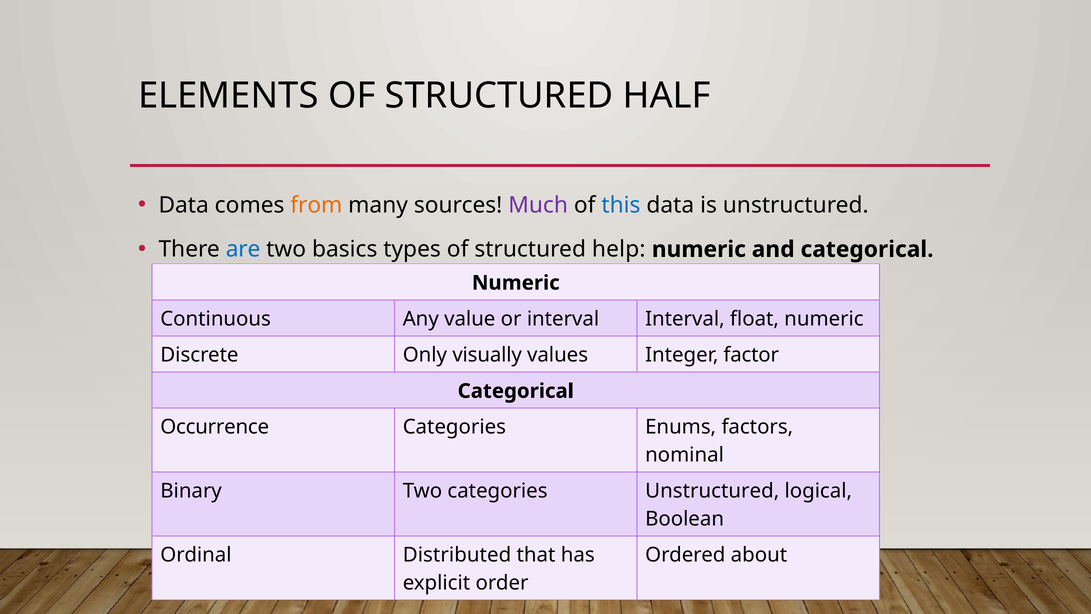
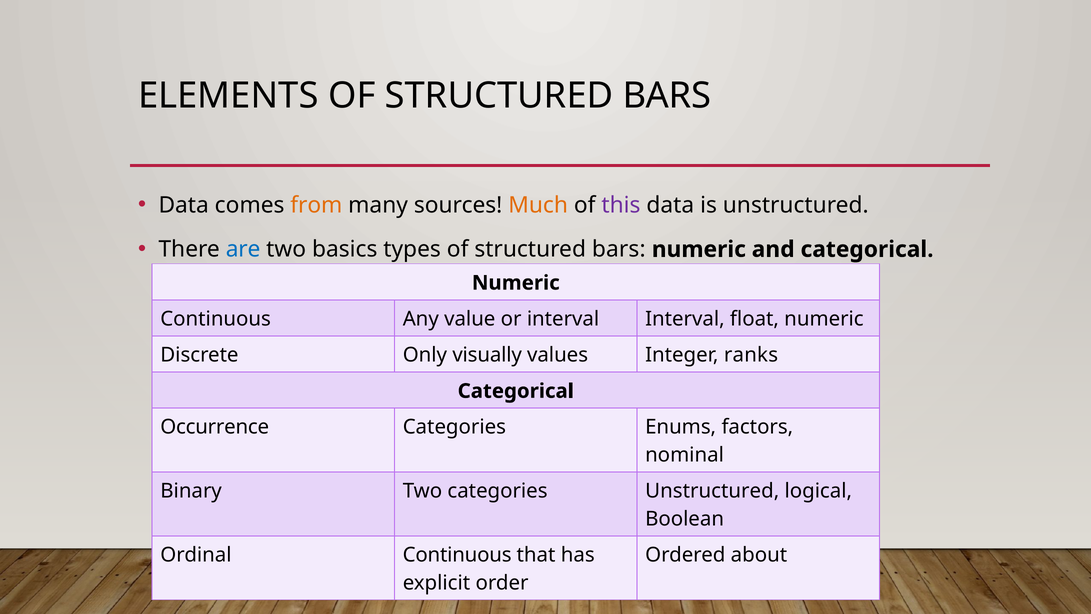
ELEMENTS OF STRUCTURED HALF: HALF -> BARS (667, 96)
Much colour: purple -> orange (538, 205)
this colour: blue -> purple (621, 205)
types of structured help: help -> bars (619, 249)
factor: factor -> ranks (751, 355)
Ordinal Distributed: Distributed -> Continuous (457, 555)
